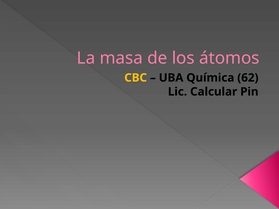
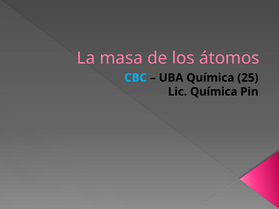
CBC colour: yellow -> light blue (136, 78)
62: 62 -> 25 (248, 78)
Lic Calcular: Calcular -> Química (214, 92)
